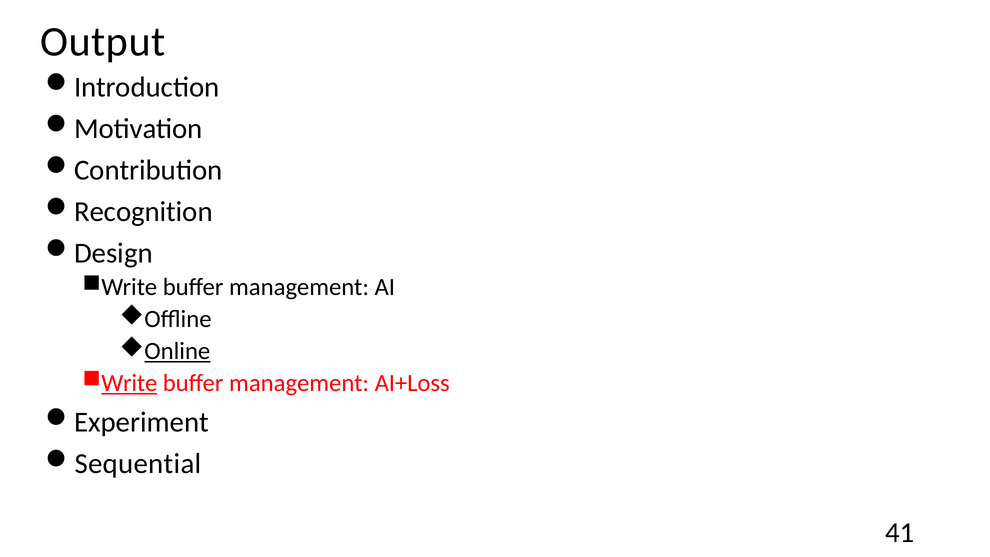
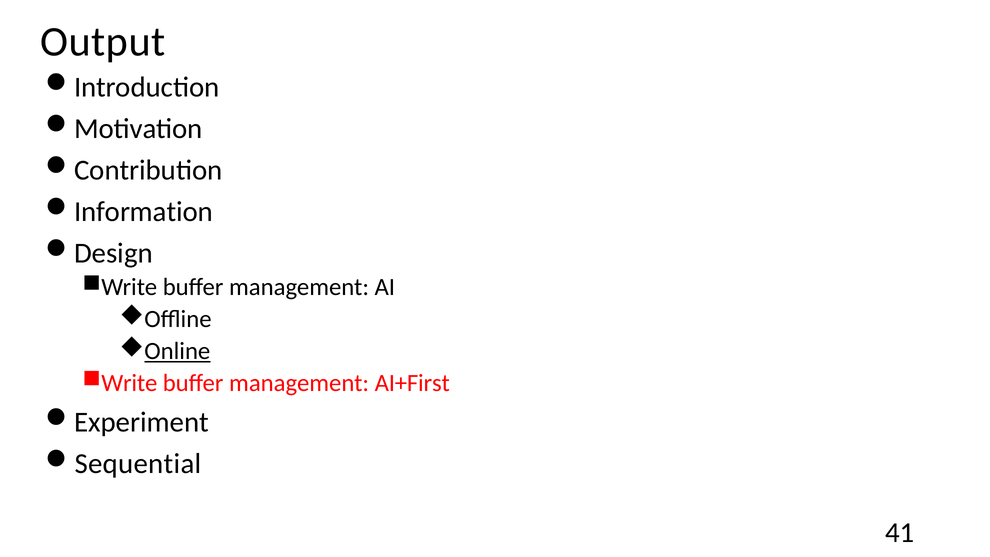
Recognition: Recognition -> Information (143, 212)
Write underline: present -> none (129, 383)
AI+Loss: AI+Loss -> AI+First (412, 383)
